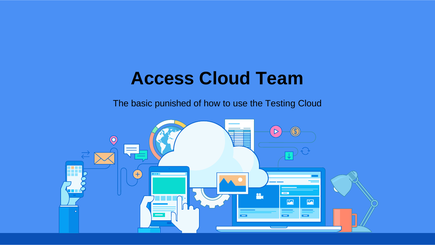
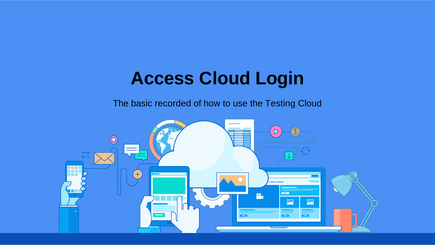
Team: Team -> Login (280, 78)
punished: punished -> recorded (173, 103)
